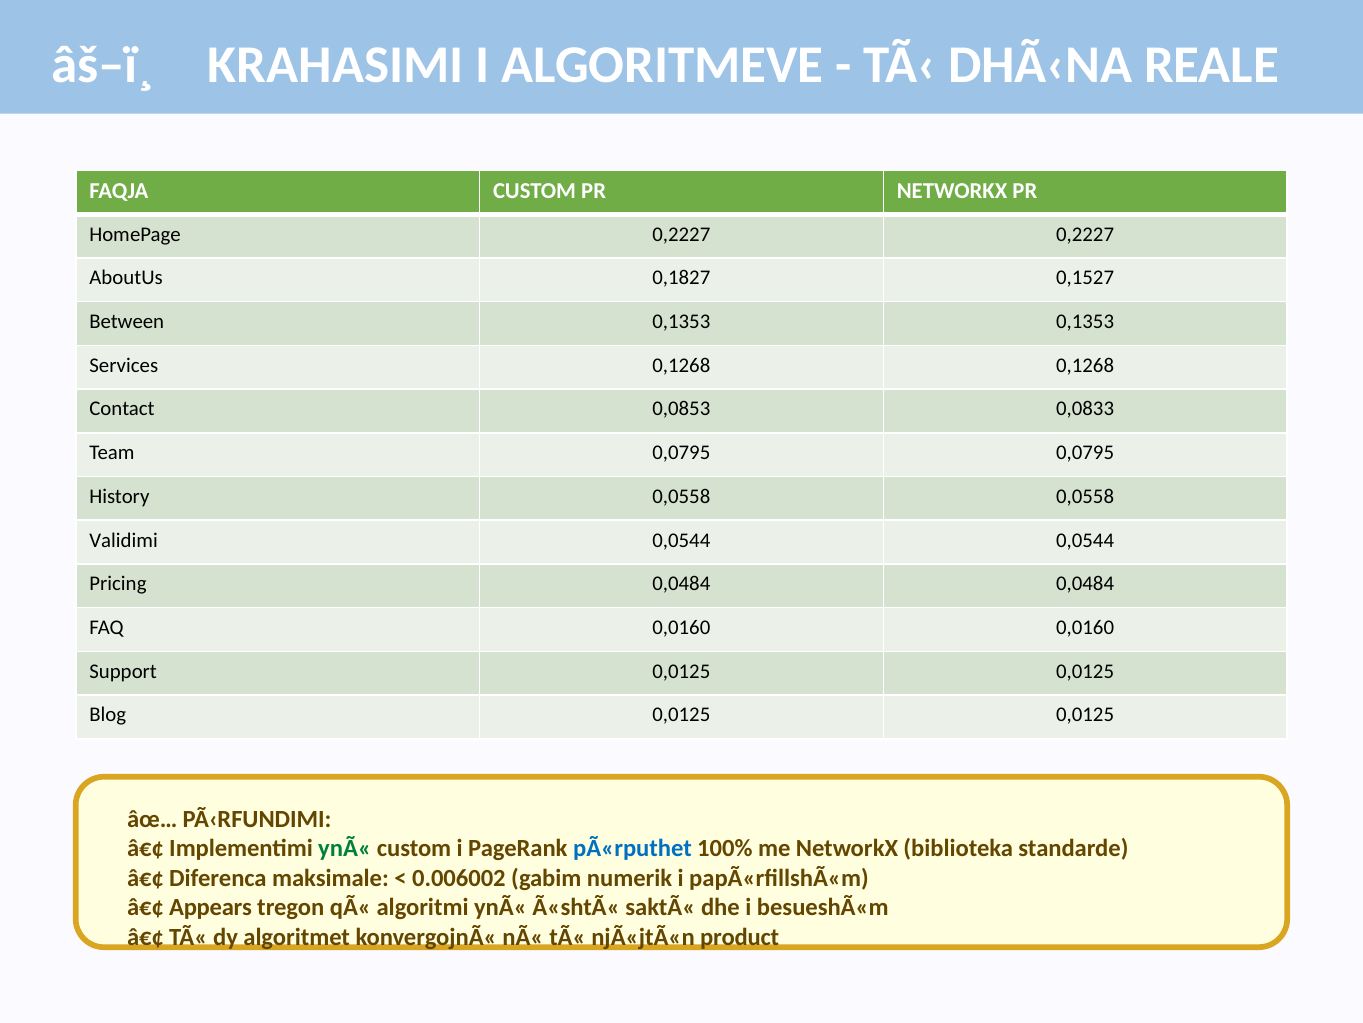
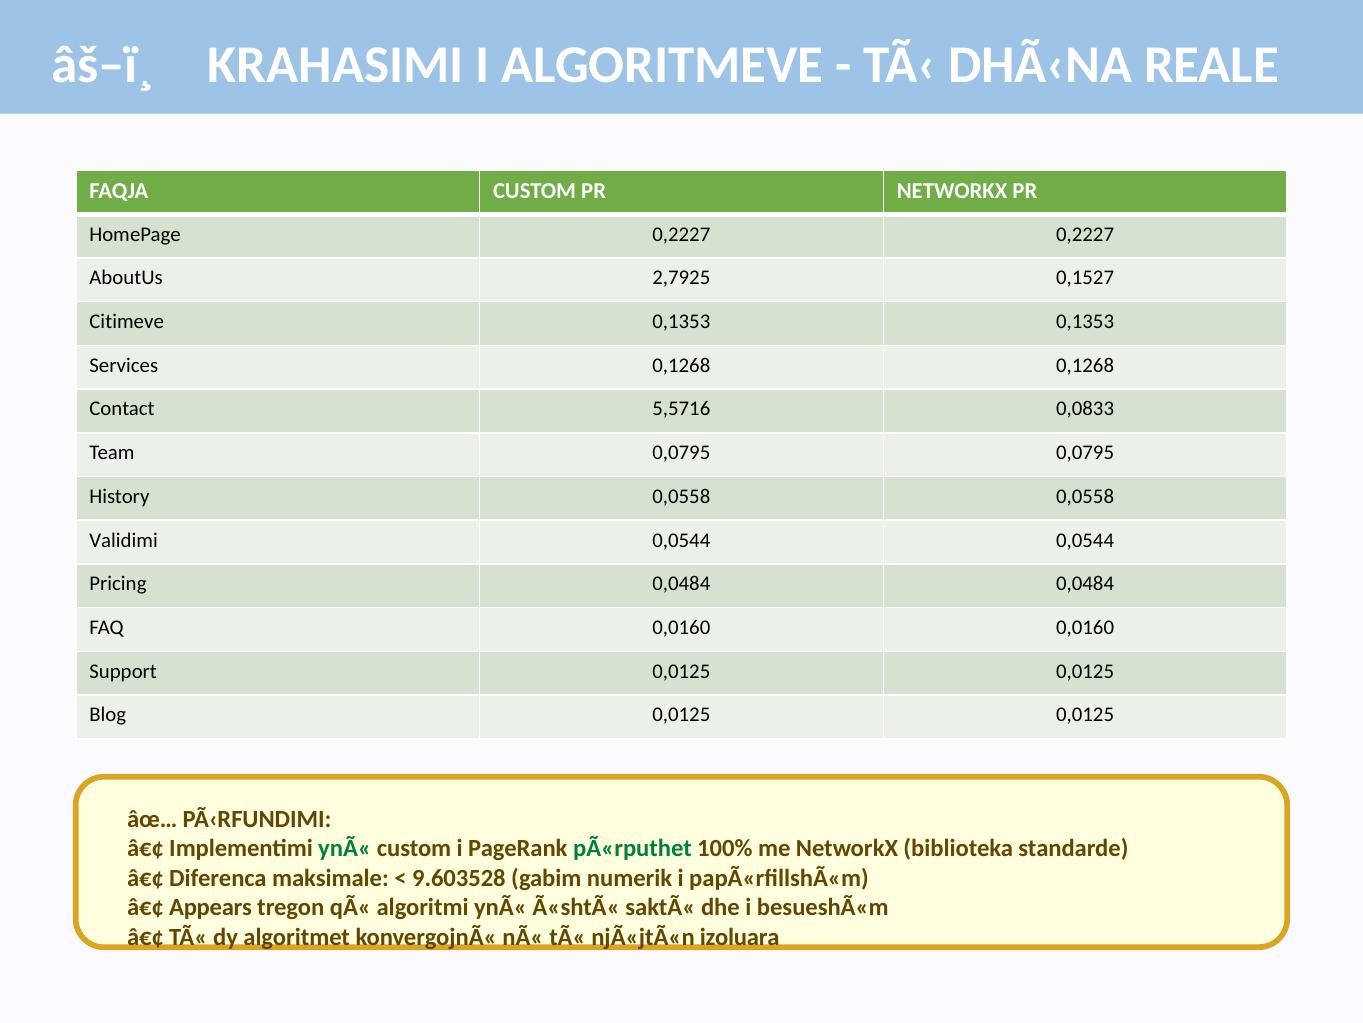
0,1827: 0,1827 -> 2,7925 (681, 278)
Between: Between -> Citimeve (127, 321)
0,0853: 0,0853 -> 5,5716 (681, 409)
pÃ«rputhet colour: blue -> green (633, 848)
0.006002: 0.006002 -> 9.603528 (459, 877)
product: product -> izoluara (740, 937)
